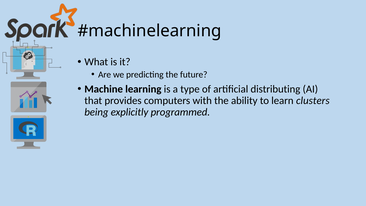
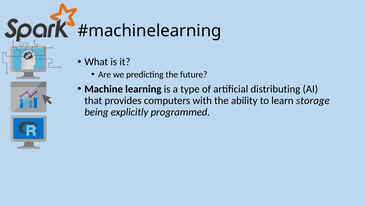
clusters: clusters -> storage (313, 101)
